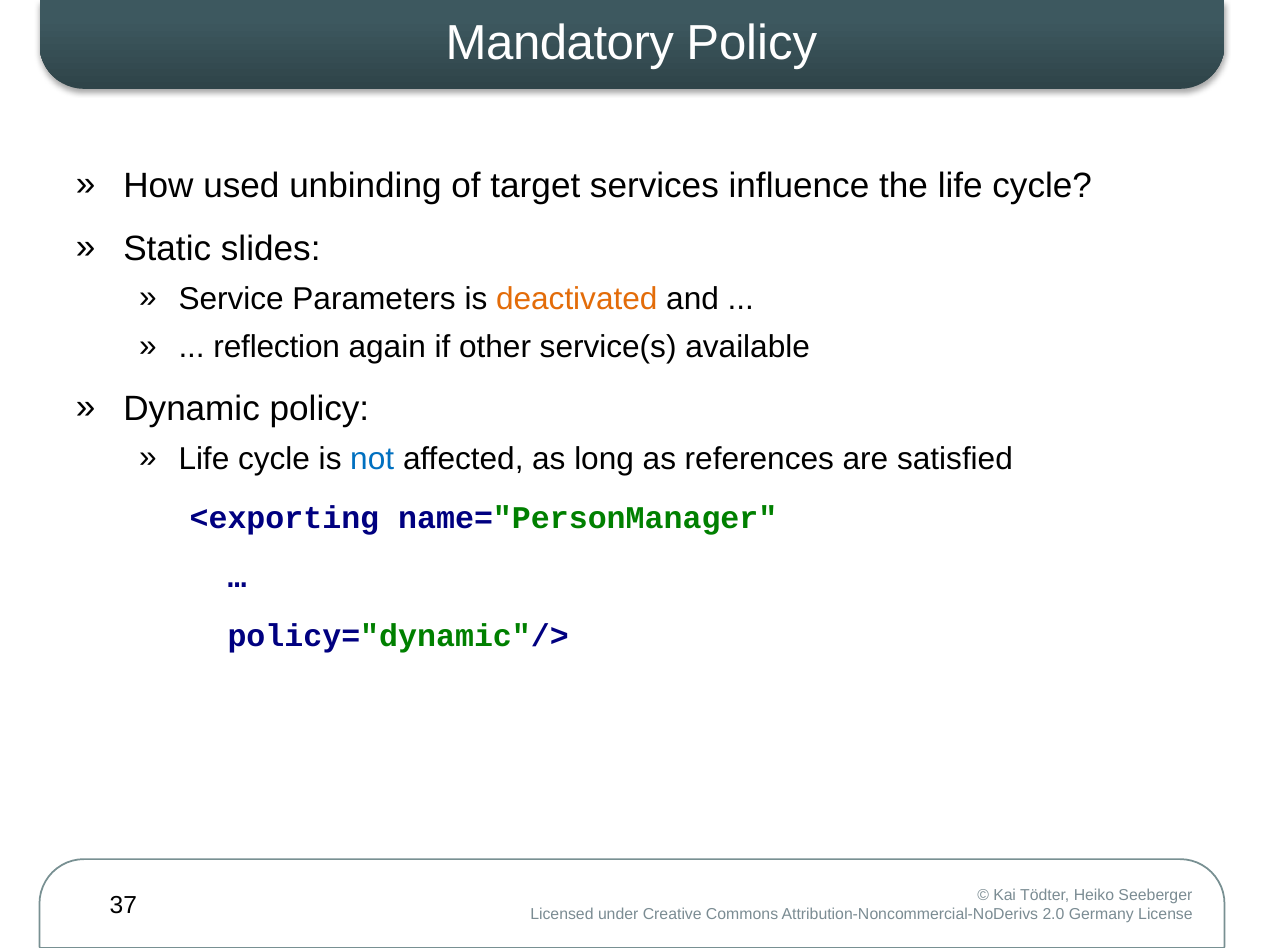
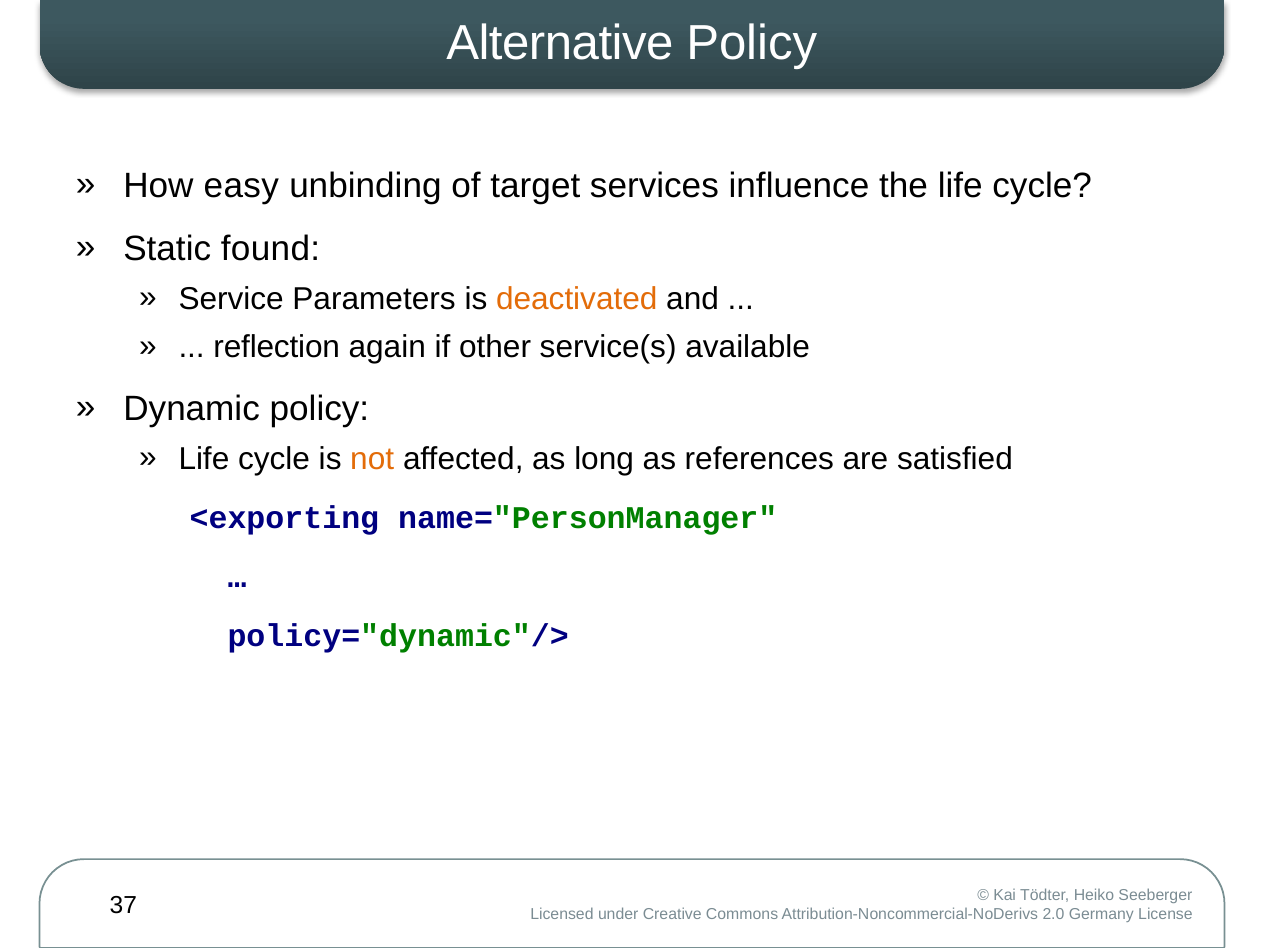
Mandatory: Mandatory -> Alternative (560, 43)
used: used -> easy (241, 185)
slides: slides -> found (271, 249)
not colour: blue -> orange (372, 459)
